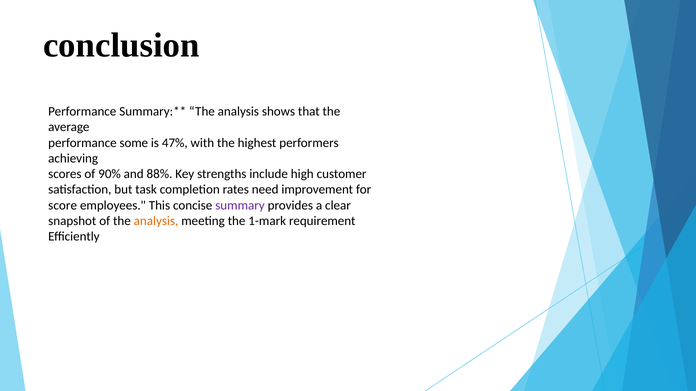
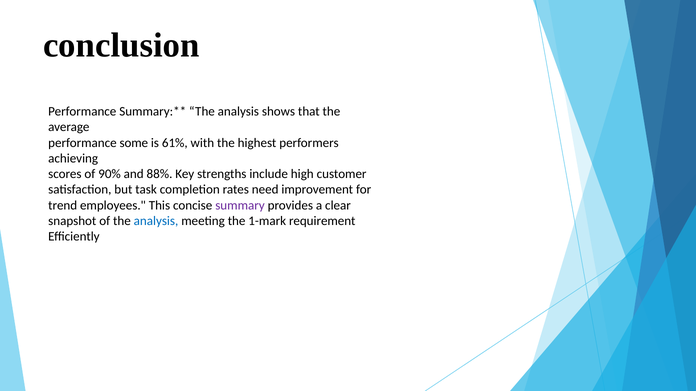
47%: 47% -> 61% (175, 143)
score: score -> trend (63, 206)
analysis colour: orange -> blue (156, 221)
